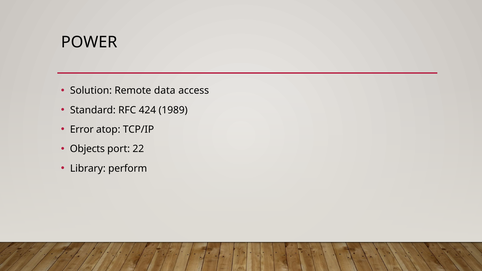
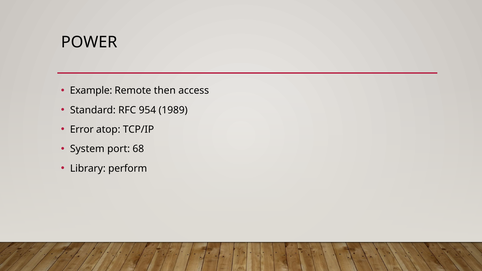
Solution: Solution -> Example (91, 91)
data: data -> then (165, 91)
424: 424 -> 954 (147, 110)
Objects: Objects -> System (87, 149)
22: 22 -> 68 (138, 149)
